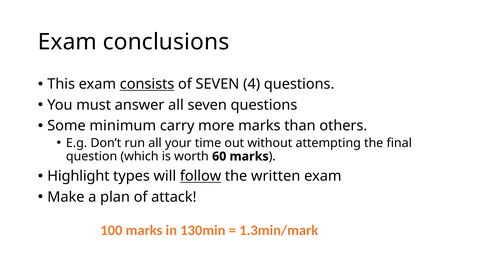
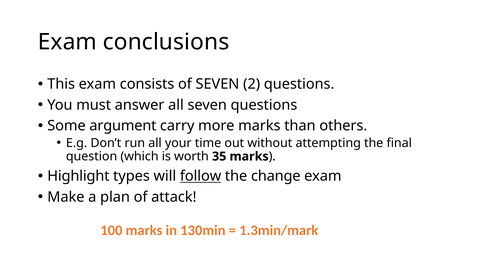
consists underline: present -> none (147, 84)
4: 4 -> 2 (252, 84)
minimum: minimum -> argument (123, 126)
60: 60 -> 35 (219, 156)
written: written -> change (276, 176)
